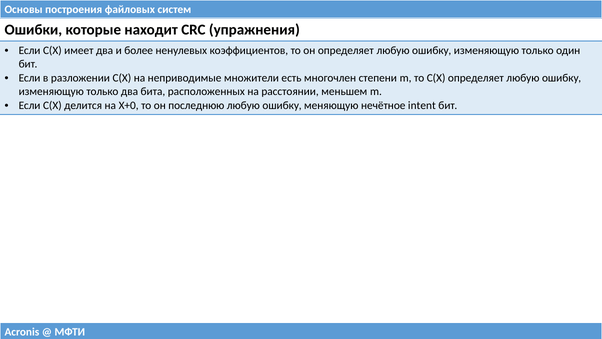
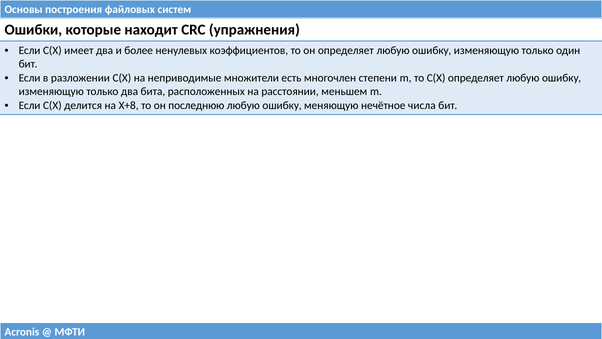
X+0: X+0 -> X+8 (129, 105)
intent: intent -> числа (422, 105)
